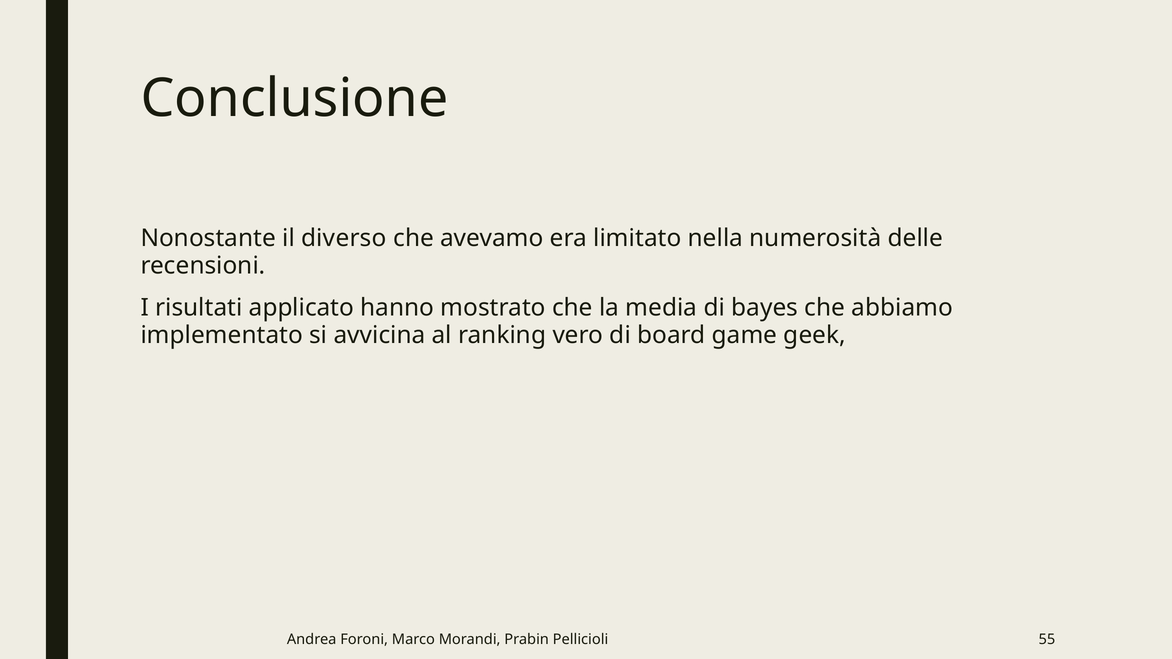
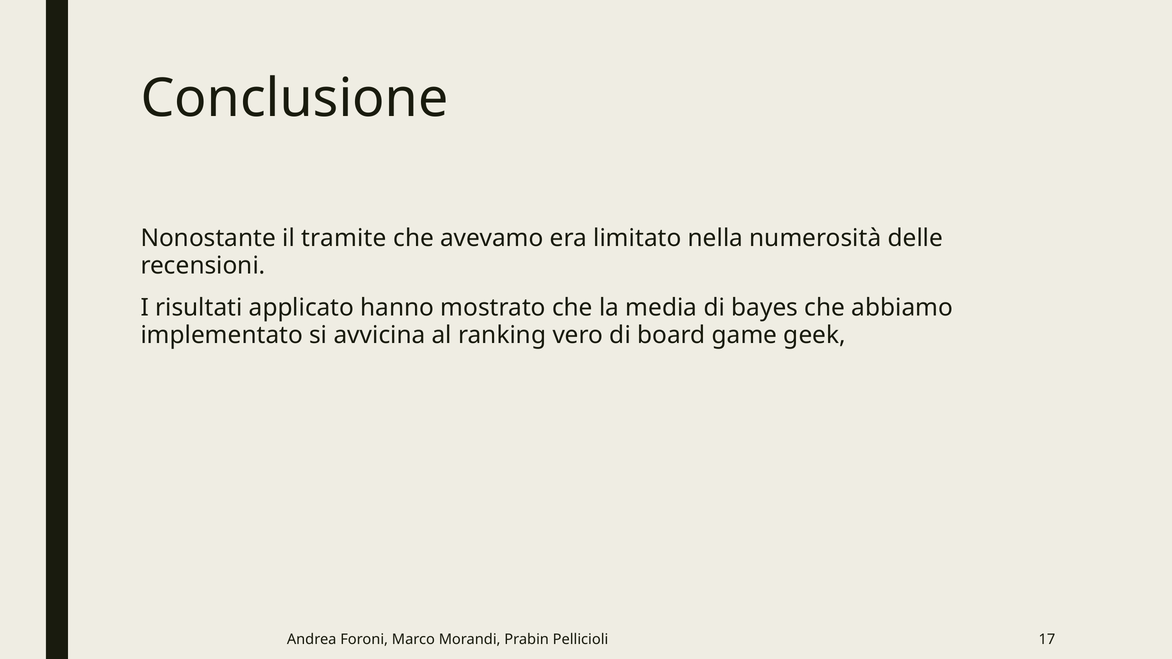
diverso: diverso -> tramite (344, 238)
55: 55 -> 17 (1047, 640)
